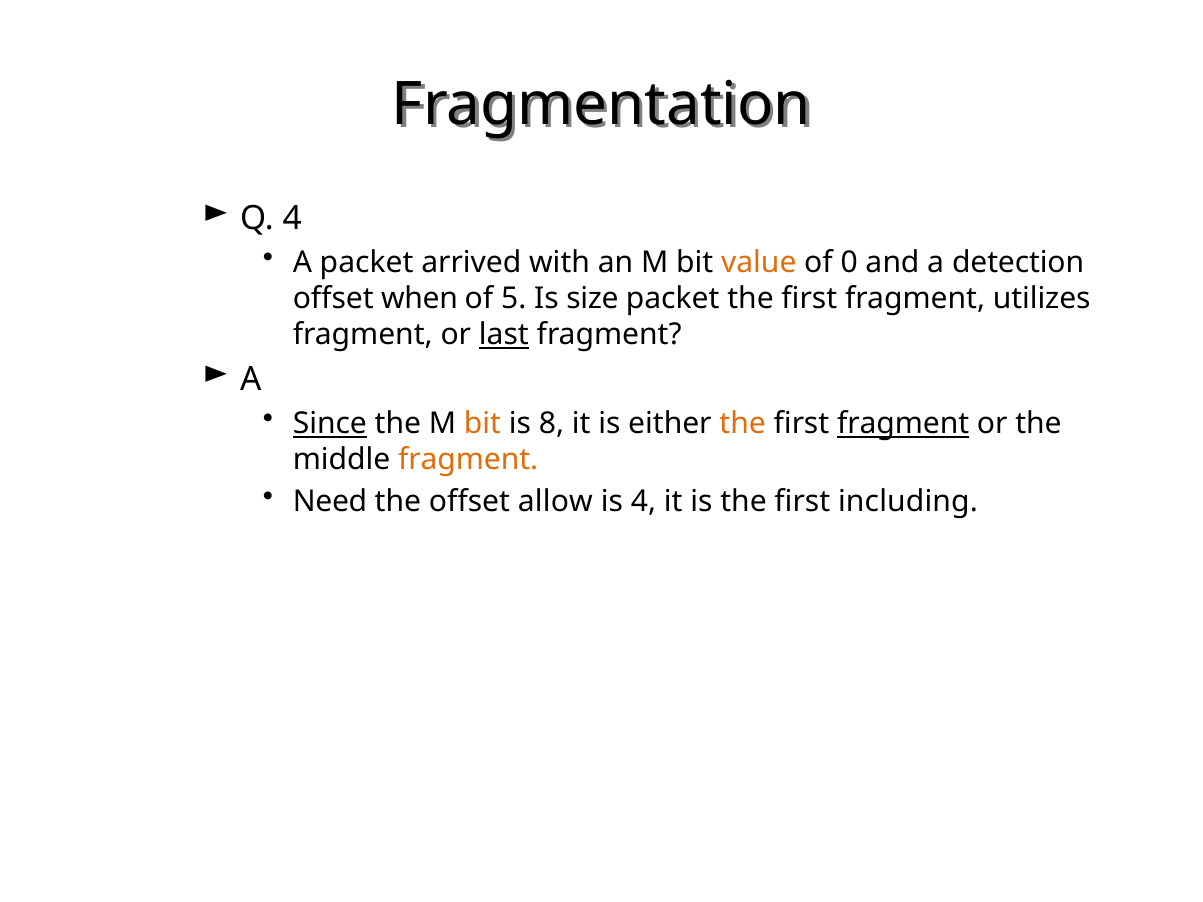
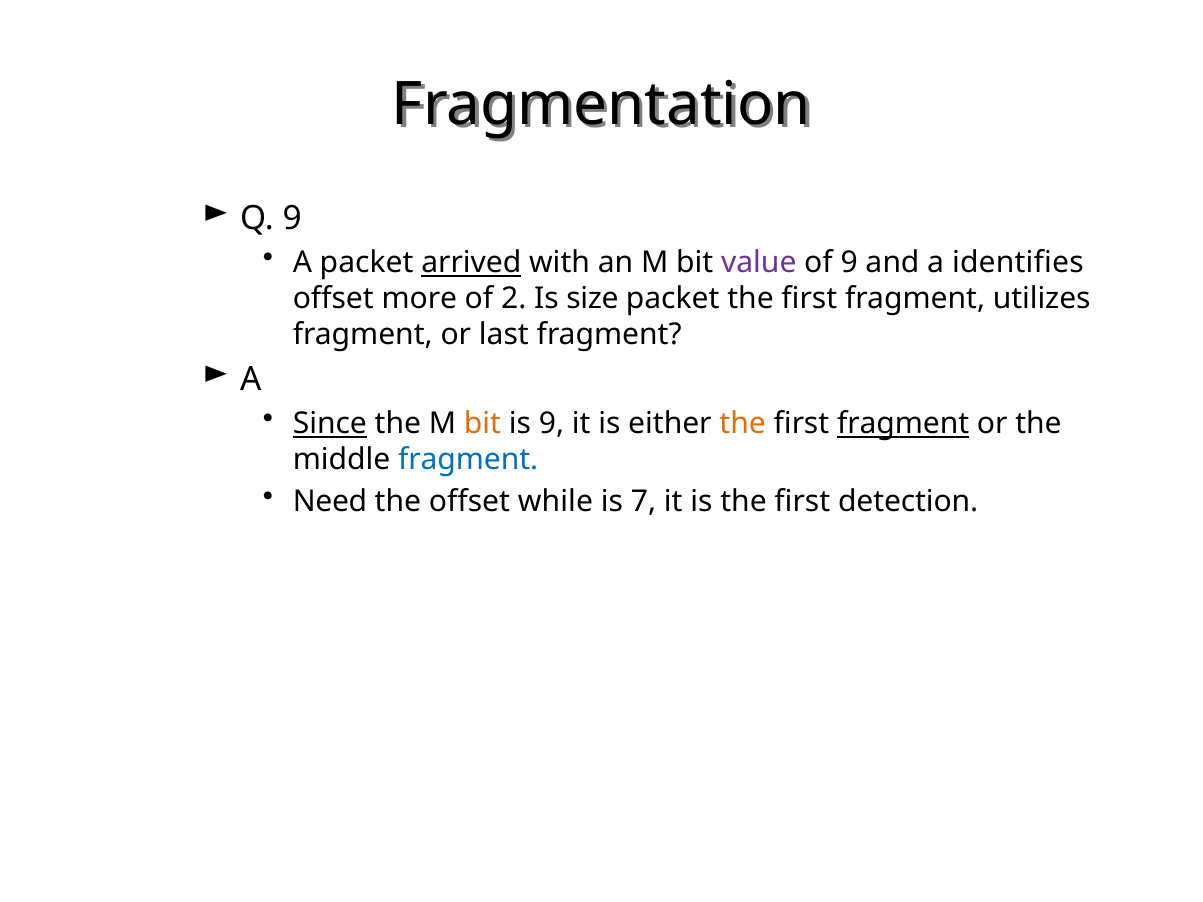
Q 4: 4 -> 9 (292, 219)
arrived underline: none -> present (471, 263)
value colour: orange -> purple (759, 263)
of 0: 0 -> 9 (849, 263)
detection: detection -> identifies (1018, 263)
when: when -> more (419, 299)
5: 5 -> 2 (514, 299)
last underline: present -> none (504, 335)
is 8: 8 -> 9 (551, 424)
fragment colour: orange -> blue (468, 460)
allow: allow -> while (555, 502)
is 4: 4 -> 7 (644, 502)
including: including -> detection (908, 502)
